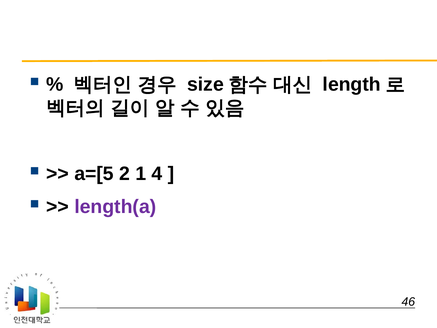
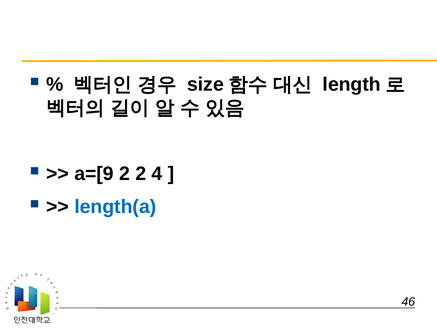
a=[5: a=[5 -> a=[9 (94, 174)
2 1: 1 -> 2 (141, 174)
length(a colour: purple -> blue (115, 207)
